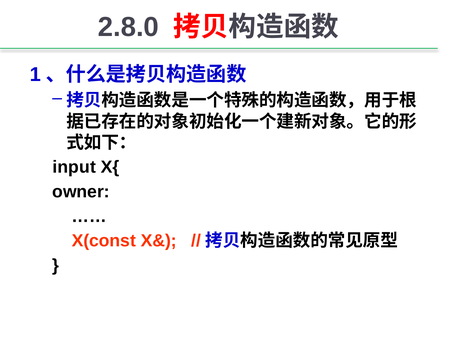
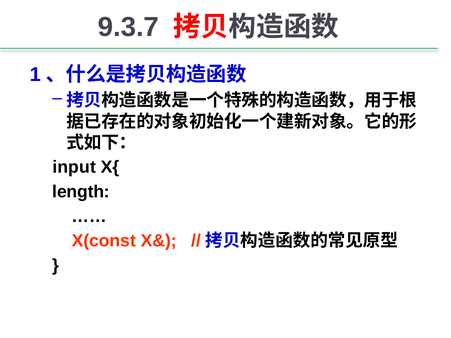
2.8.0: 2.8.0 -> 9.3.7 (128, 27)
owner: owner -> length (81, 192)
